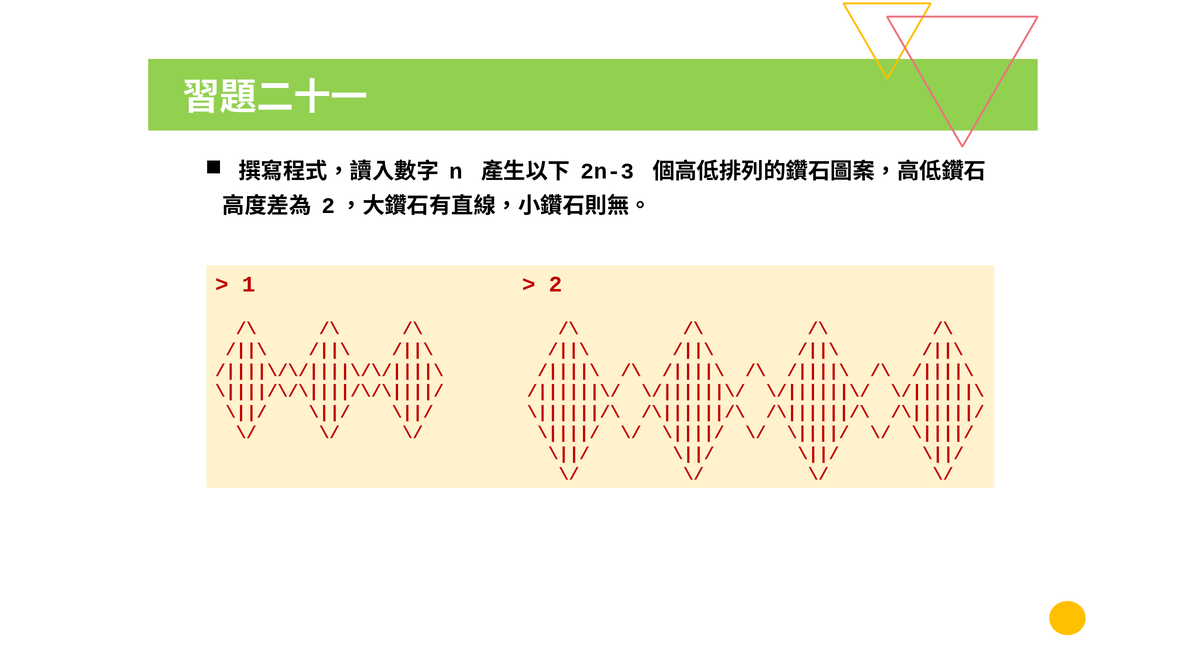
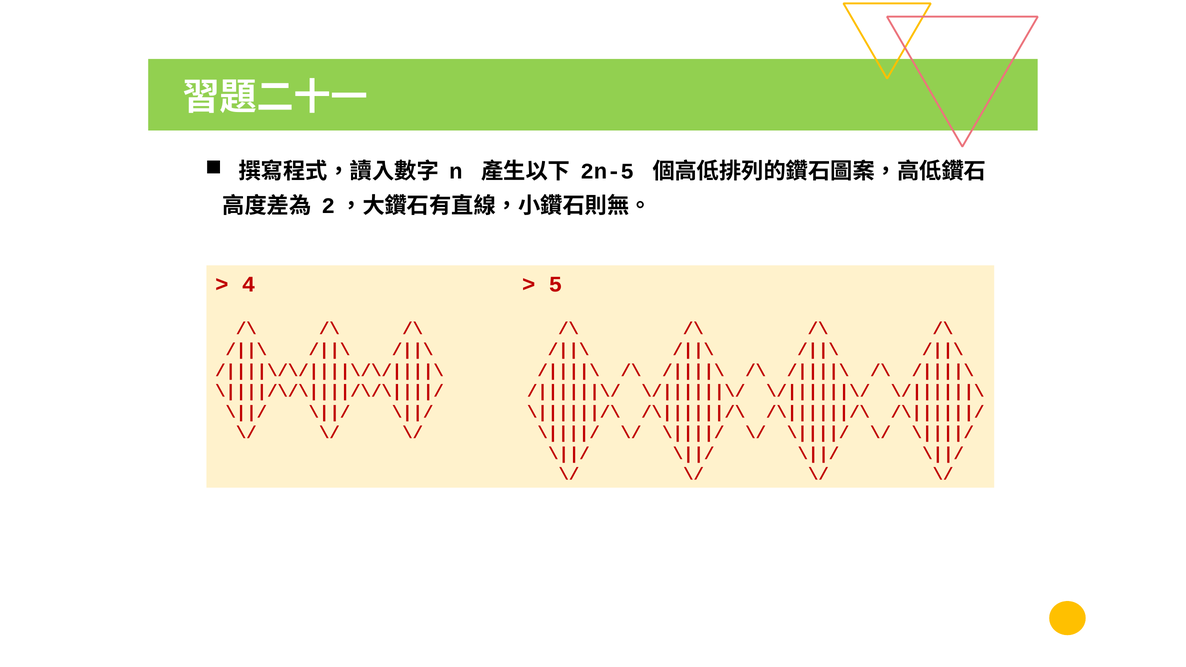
2n-3: 2n-3 -> 2n-5 (607, 172)
1: 1 -> 4 (249, 285)
2: 2 -> 5 (555, 285)
